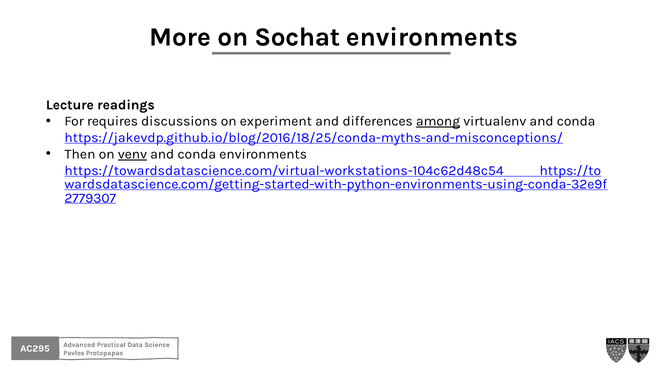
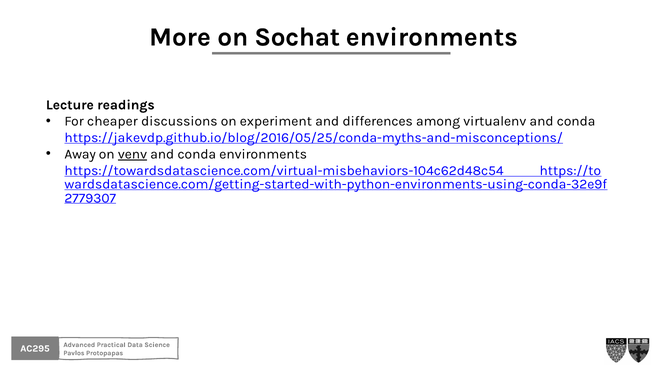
requires: requires -> cheaper (112, 121)
among underline: present -> none (438, 121)
https://jakevdp.github.io/blog/2016/18/25/conda-myths-and-misconceptions/: https://jakevdp.github.io/blog/2016/18/25/conda-myths-and-misconceptions/ -> https://jakevdp.github.io/blog/2016/05/25/conda-myths-and-misconceptions/ (314, 138)
Then: Then -> Away (80, 154)
https://towardsdatascience.com/virtual-workstations-104c62d48c54: https://towardsdatascience.com/virtual-workstations-104c62d48c54 -> https://towardsdatascience.com/virtual-misbehaviors-104c62d48c54 (284, 171)
